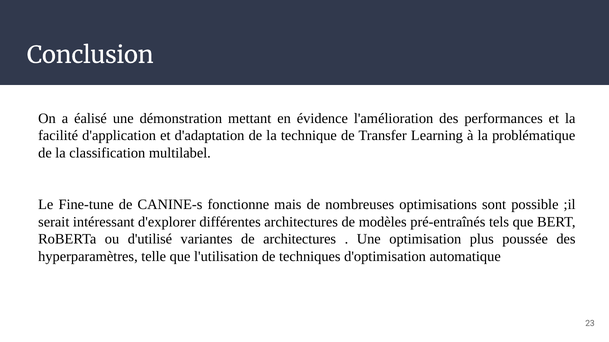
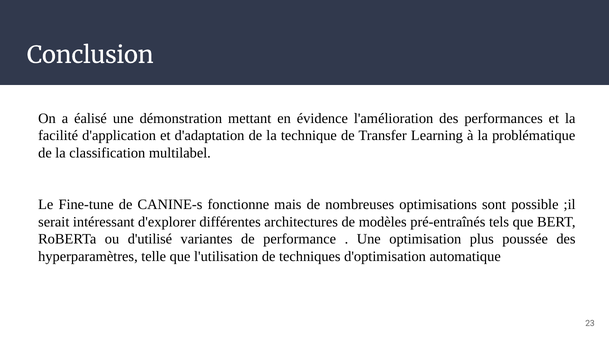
de architectures: architectures -> performance (300, 240)
